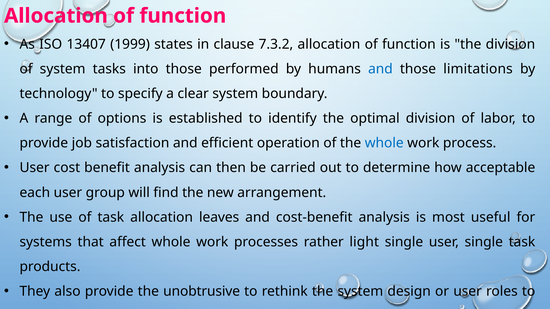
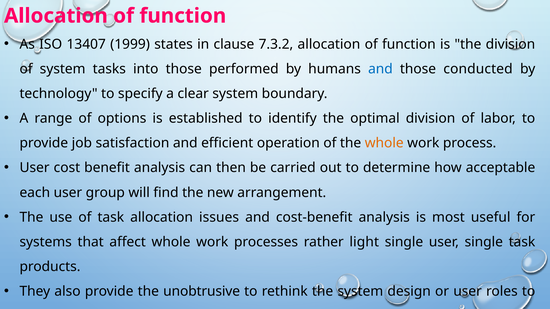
limitations: limitations -> conducted (478, 69)
whole colour: blue -> orange (384, 143)
leaves: leaves -> issues (219, 217)
